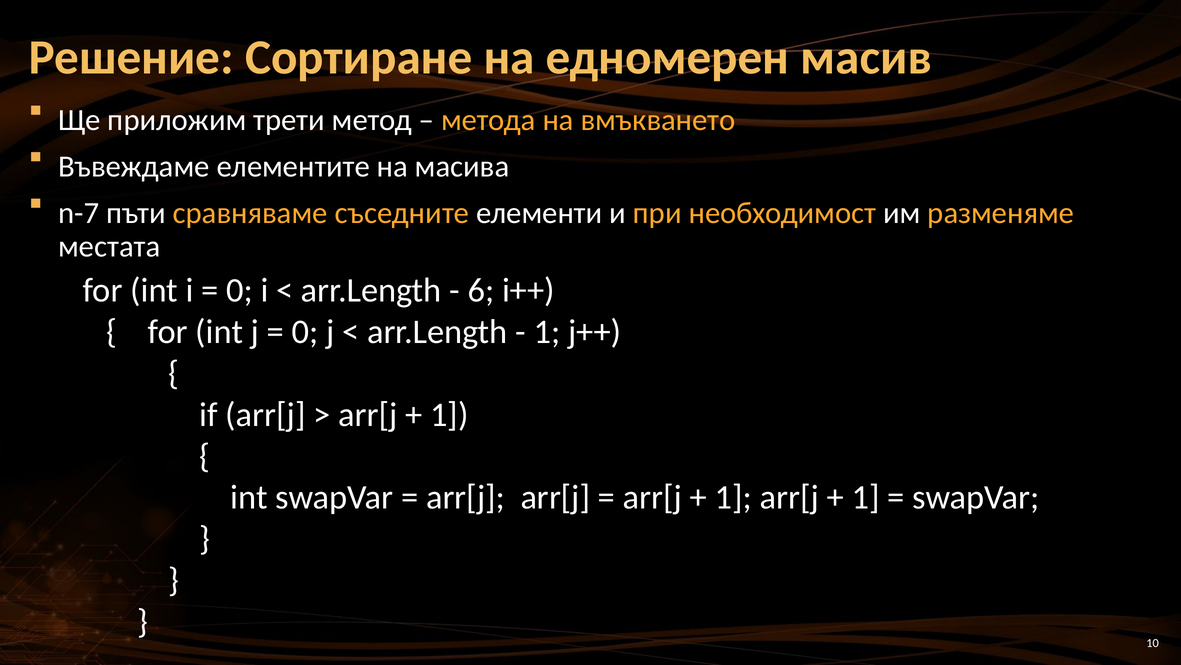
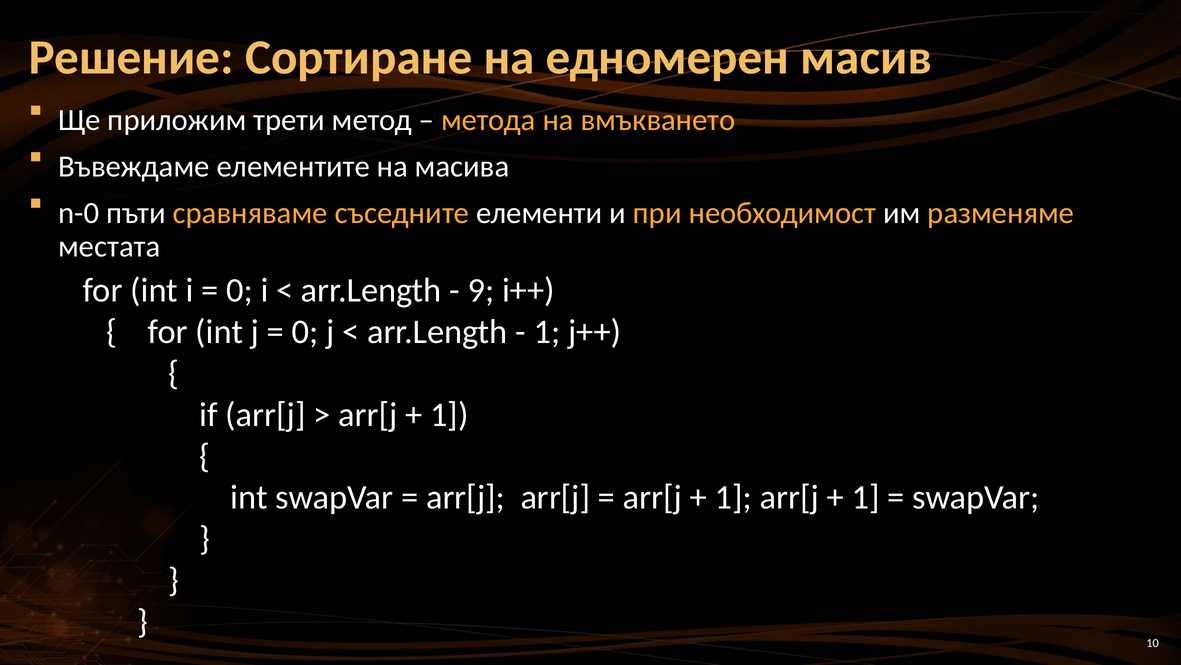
n-7: n-7 -> n-0 (79, 213)
6: 6 -> 9 (481, 290)
